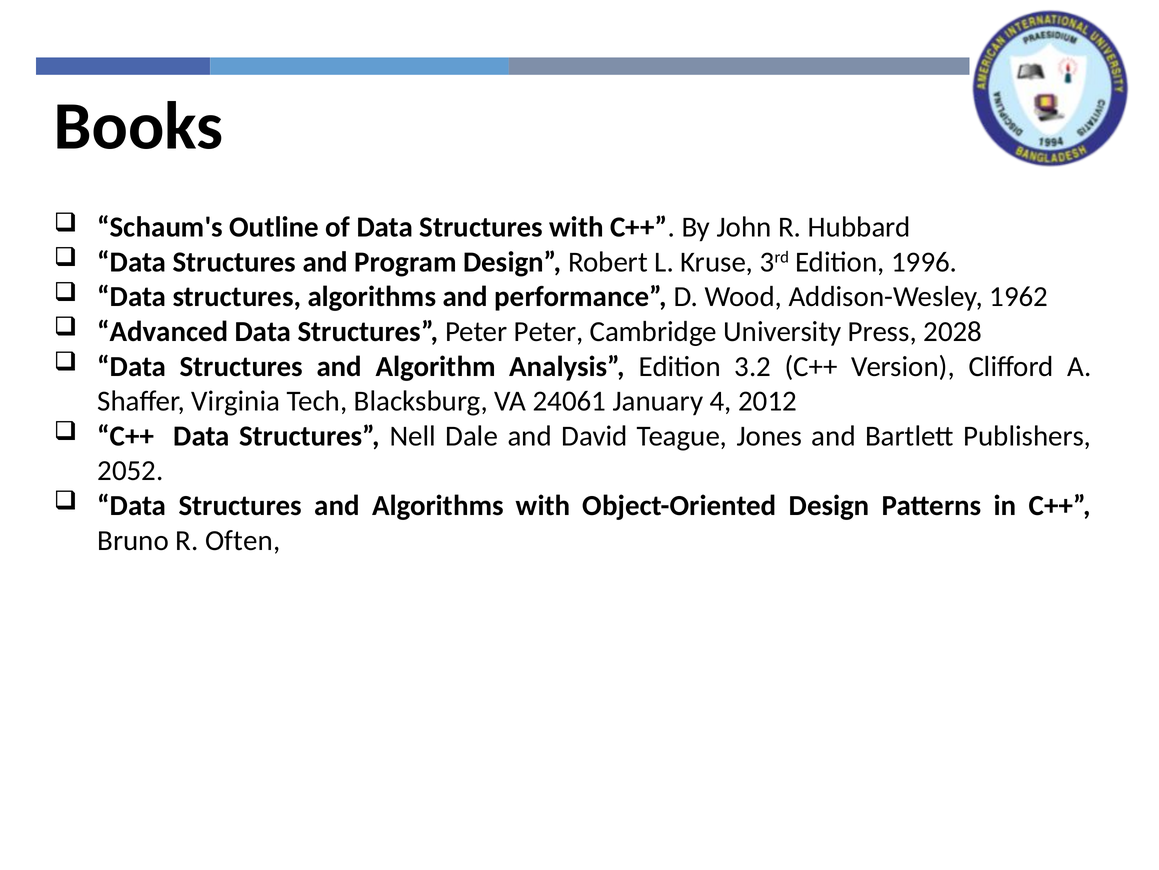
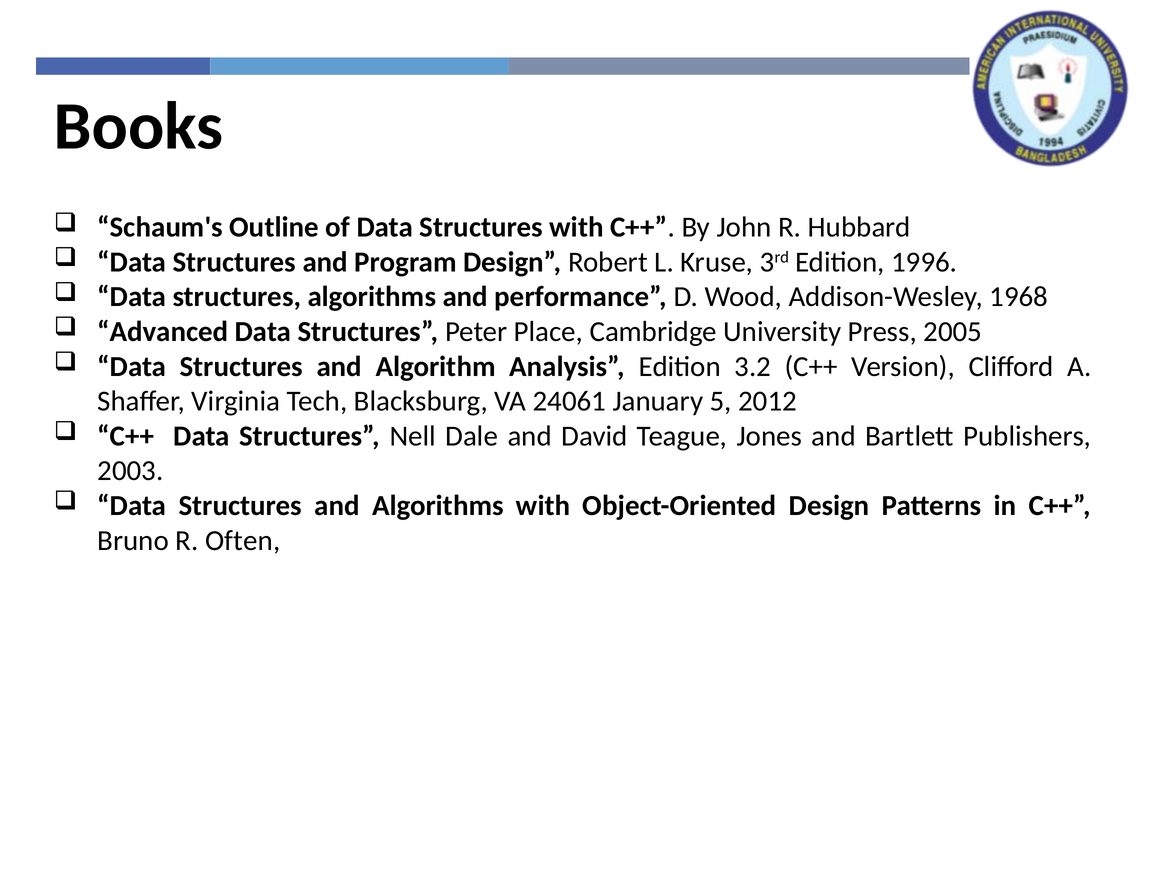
1962: 1962 -> 1968 (1019, 297)
Peter Peter: Peter -> Place (548, 331)
2028: 2028 -> 2005 (953, 331)
4: 4 -> 5 (721, 401)
2052: 2052 -> 2003 (130, 471)
